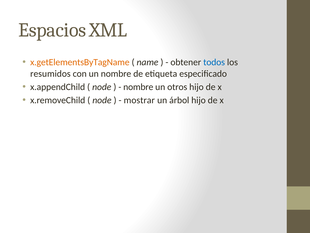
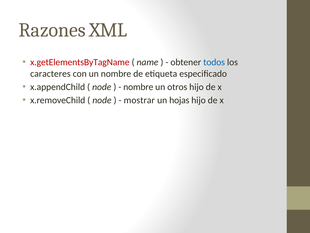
Espacios: Espacios -> Razones (52, 30)
x.getElementsByTagName colour: orange -> red (80, 62)
resumidos: resumidos -> caracteres (50, 74)
árbol: árbol -> hojas (179, 100)
